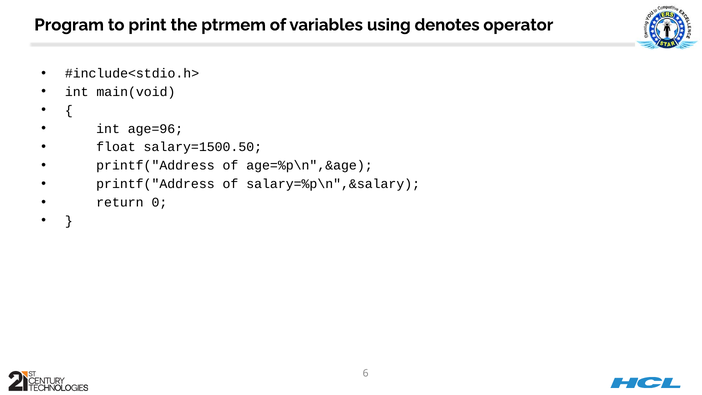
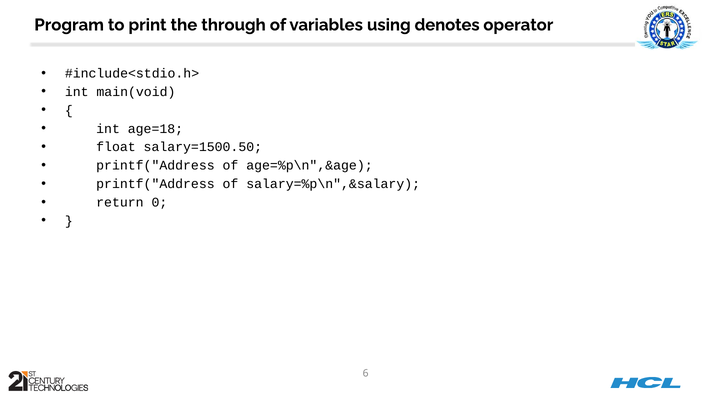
ptrmem: ptrmem -> through (234, 25)
age=96: age=96 -> age=18 (155, 129)
